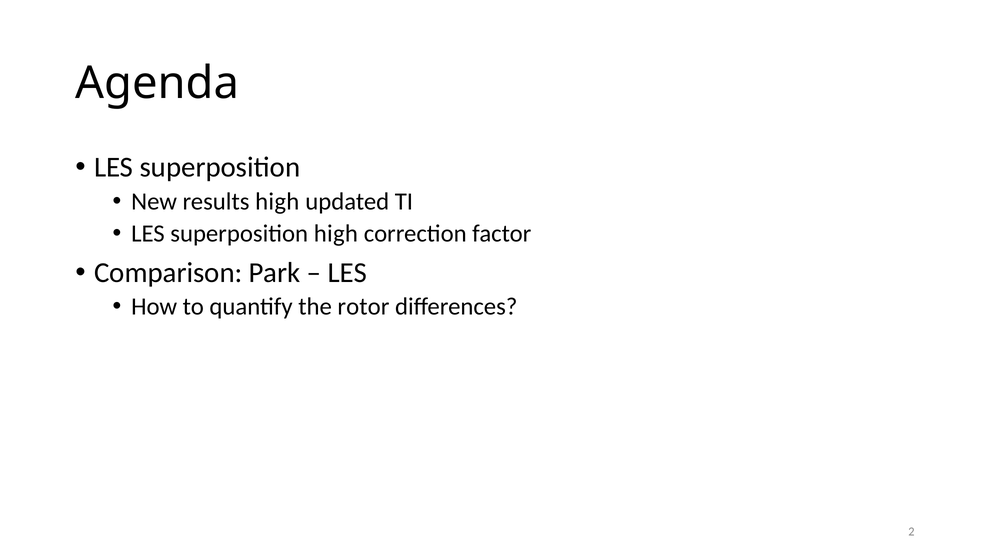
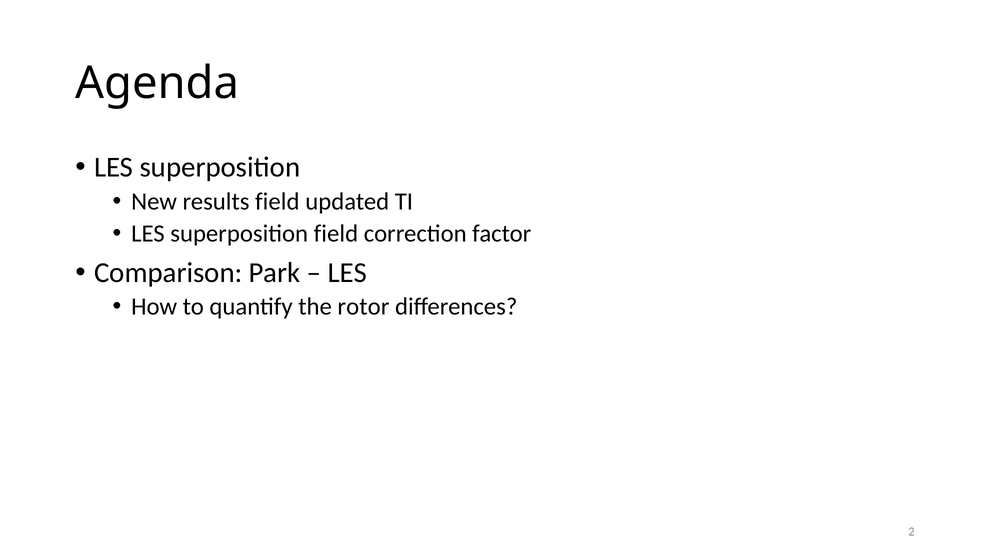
results high: high -> field (277, 202)
superposition high: high -> field (336, 233)
